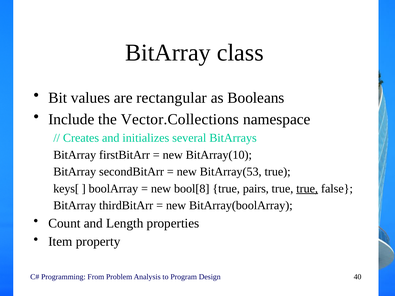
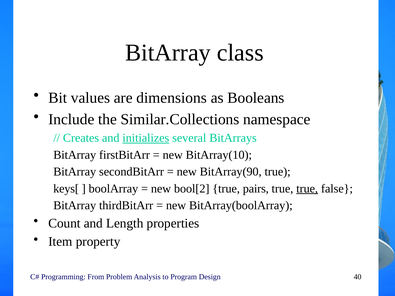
rectangular: rectangular -> dimensions (172, 98)
Vector.Collections: Vector.Collections -> Similar.Collections (180, 119)
initializes underline: none -> present (146, 138)
BitArray(53: BitArray(53 -> BitArray(90 (231, 172)
bool[8: bool[8 -> bool[2 (192, 189)
